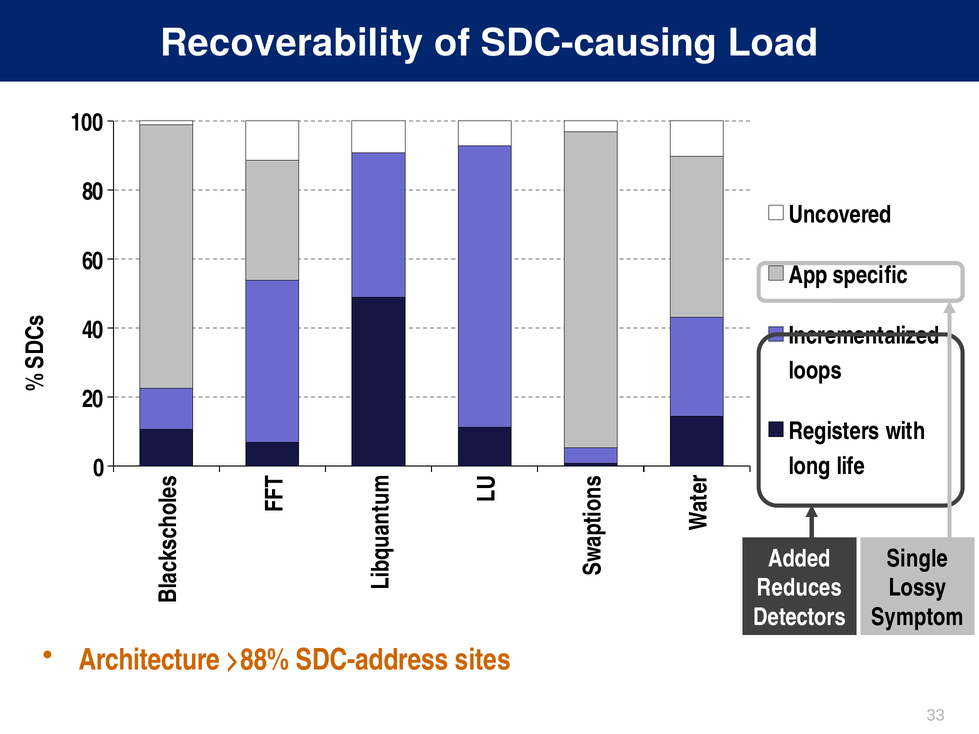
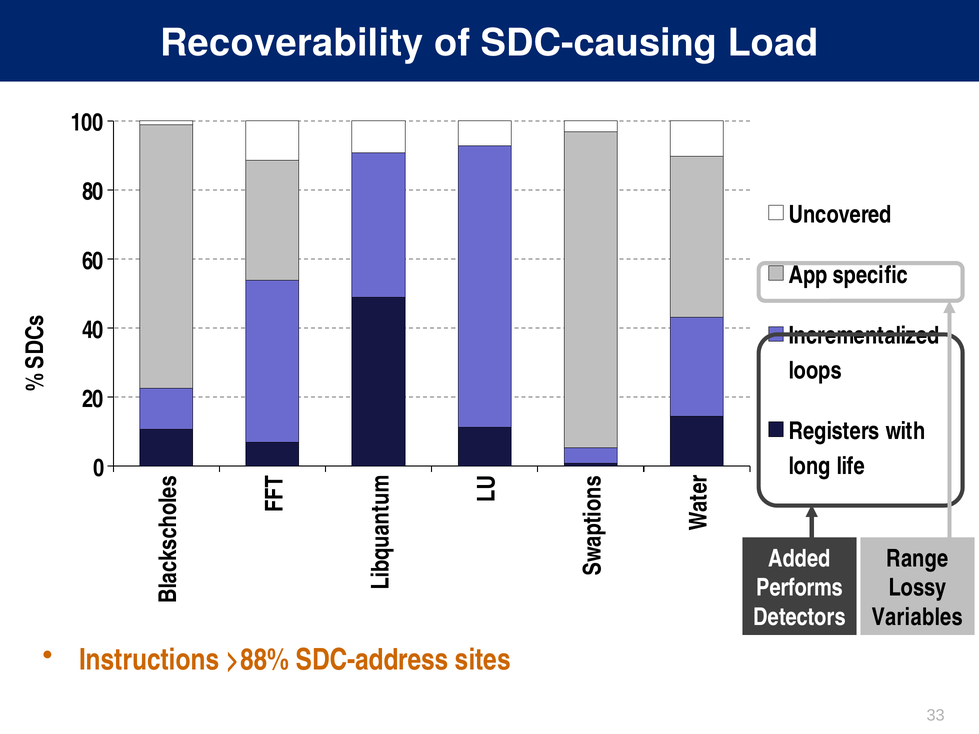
Single: Single -> Range (917, 559)
Reduces: Reduces -> Performs (800, 588)
Symptom: Symptom -> Variables (917, 617)
Architecture: Architecture -> Instructions (149, 660)
